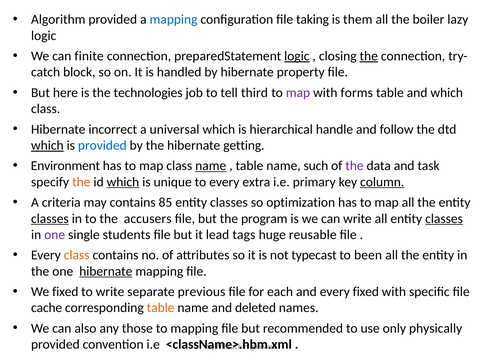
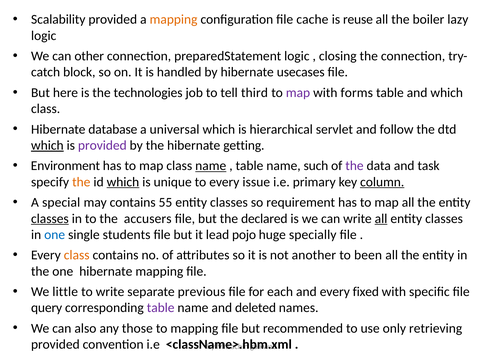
Algorithm: Algorithm -> Scalability (58, 19)
mapping colour: blue -> orange (174, 19)
taking: taking -> cache (312, 19)
them: them -> reuse (358, 19)
finite: finite -> other (89, 56)
logic underline: present -> none (297, 56)
the underline: present -> none (369, 56)
property: property -> usecases (301, 72)
incorrect: incorrect -> database (113, 129)
handle: handle -> servlet (334, 129)
provided colour: blue -> purple (102, 145)
extra: extra -> issue (256, 182)
criteria: criteria -> special (61, 202)
85: 85 -> 55 (165, 202)
optimization: optimization -> requirement (301, 202)
program: program -> declared (264, 219)
all underline: none -> present (381, 219)
classes underline: present -> none (444, 219)
one colour: purple -> blue (55, 235)
tags: tags -> pojo (244, 235)
reusable: reusable -> specially (313, 235)
typecast: typecast -> another (314, 255)
hibernate underline: present -> none (106, 271)
We fixed: fixed -> little (65, 292)
cache: cache -> query (47, 308)
table colour: orange -> purple (161, 308)
physically: physically -> retrieving (436, 328)
